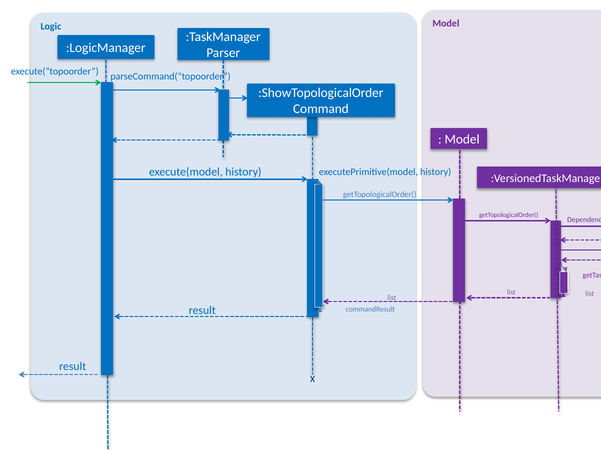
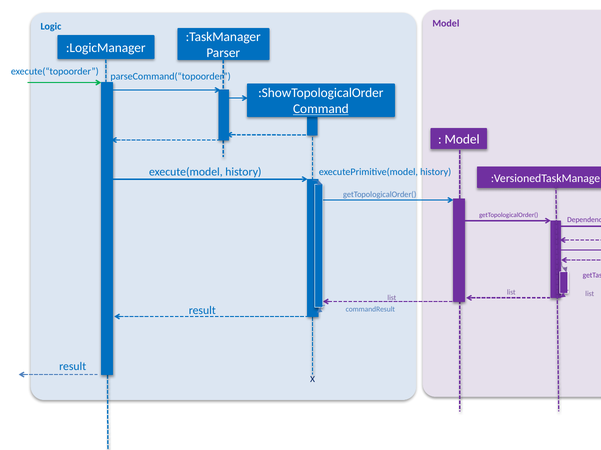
Command underline: none -> present (321, 109)
